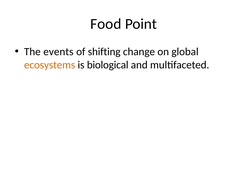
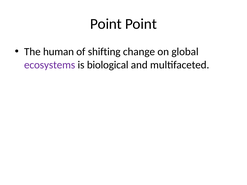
Food: Food -> Point (106, 24)
events: events -> human (59, 52)
ecosystems colour: orange -> purple (50, 65)
